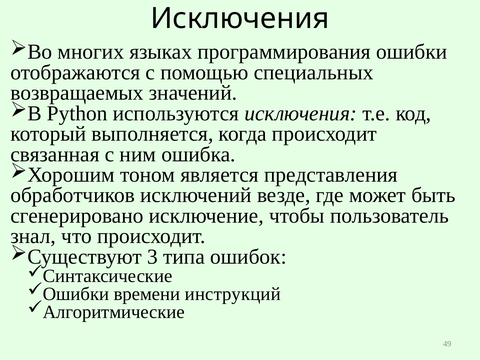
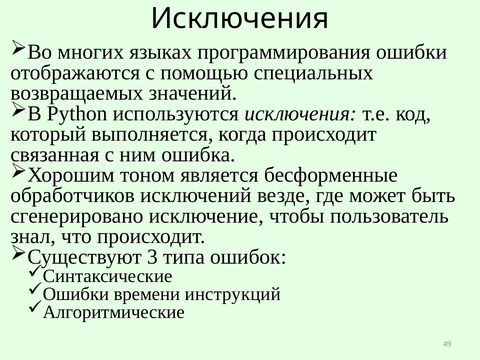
представления: представления -> бесформенные (331, 175)
